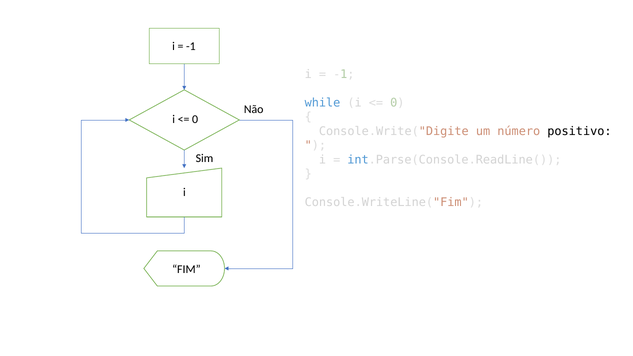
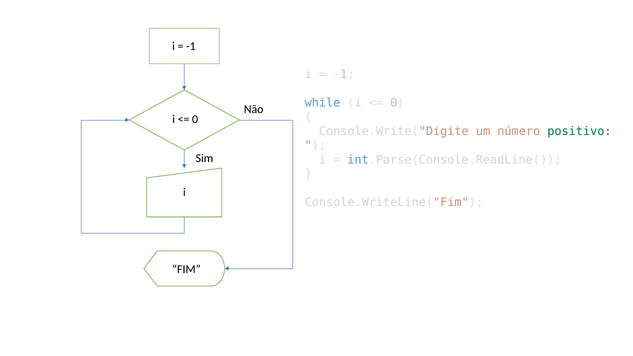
positivo colour: black -> green (579, 131)
